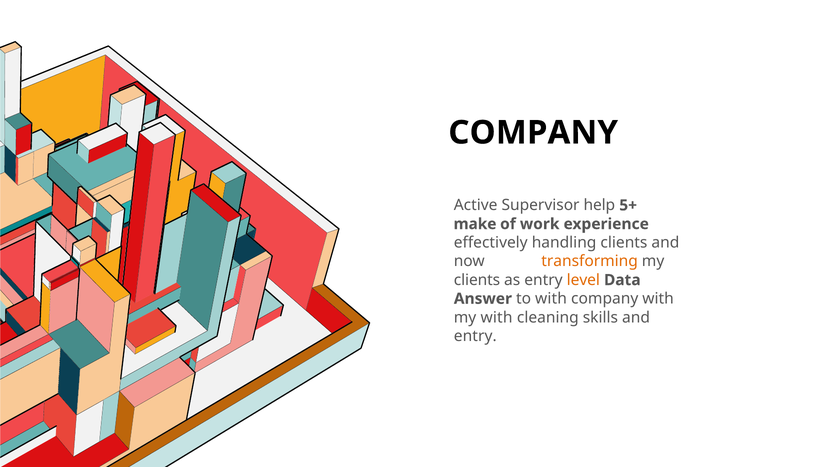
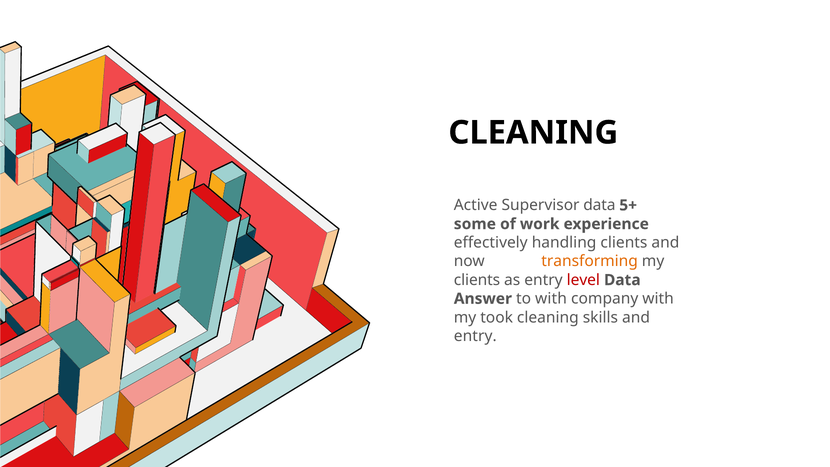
COMPANY: COMPANY -> CLEANING (533, 133)
Supervisor help: help -> data (599, 205)
make: make -> some (475, 224)
level colour: orange -> red (583, 280)
my with: with -> took (497, 317)
